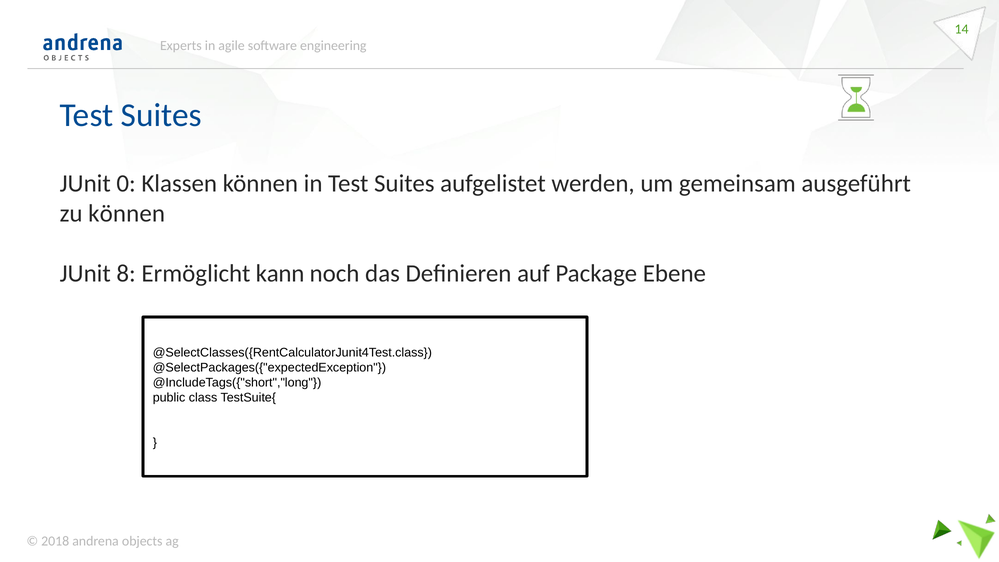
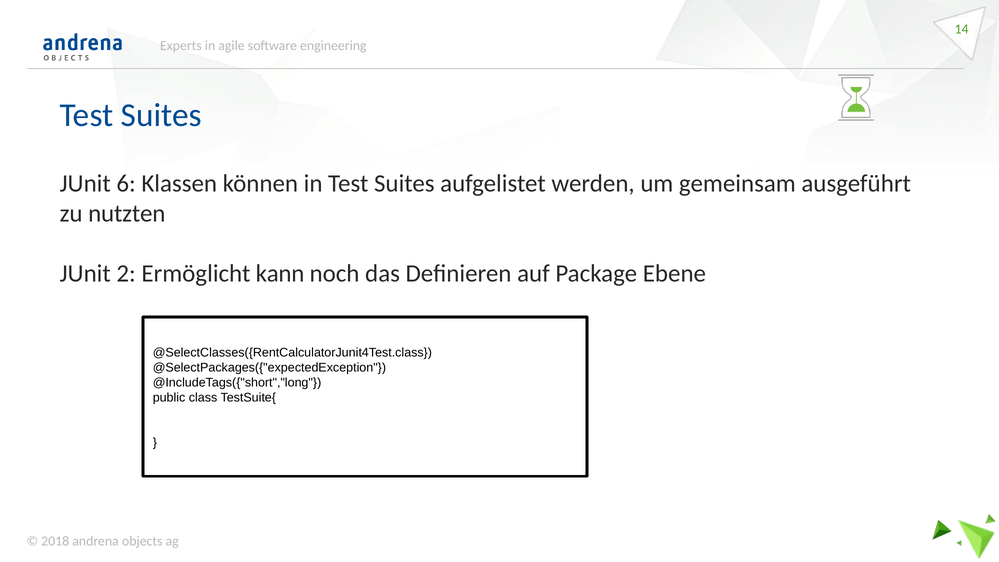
0: 0 -> 6 (126, 184)
zu können: können -> nutzten (127, 214)
8: 8 -> 2 (126, 274)
